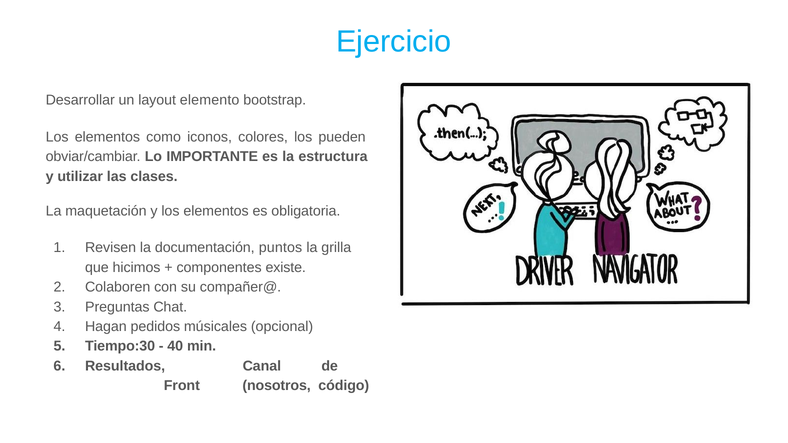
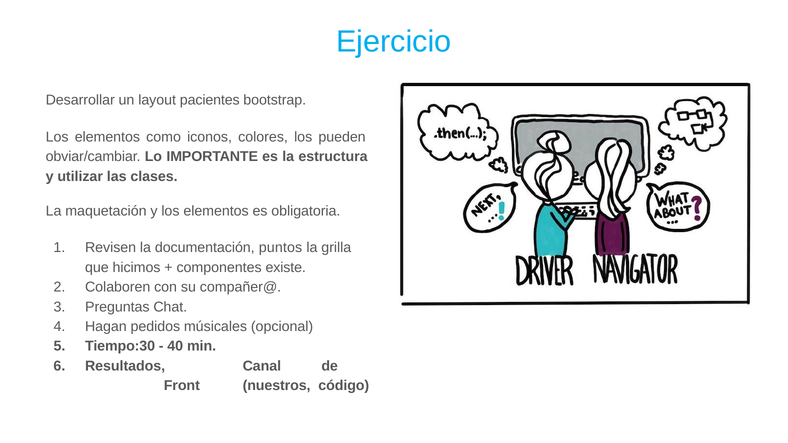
elemento: elemento -> pacientes (210, 100)
nosotros: nosotros -> nuestros (277, 386)
